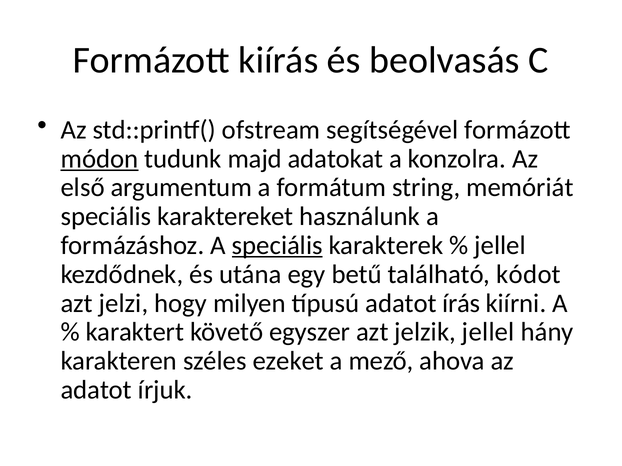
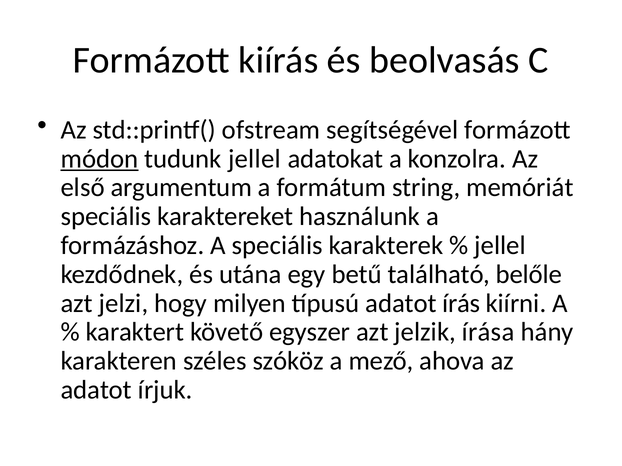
tudunk majd: majd -> jellel (255, 159)
speciális underline: present -> none (277, 246)
kódot: kódot -> belőle (529, 275)
jelzik jellel: jellel -> írása (488, 333)
ezeket: ezeket -> szóköz (288, 361)
